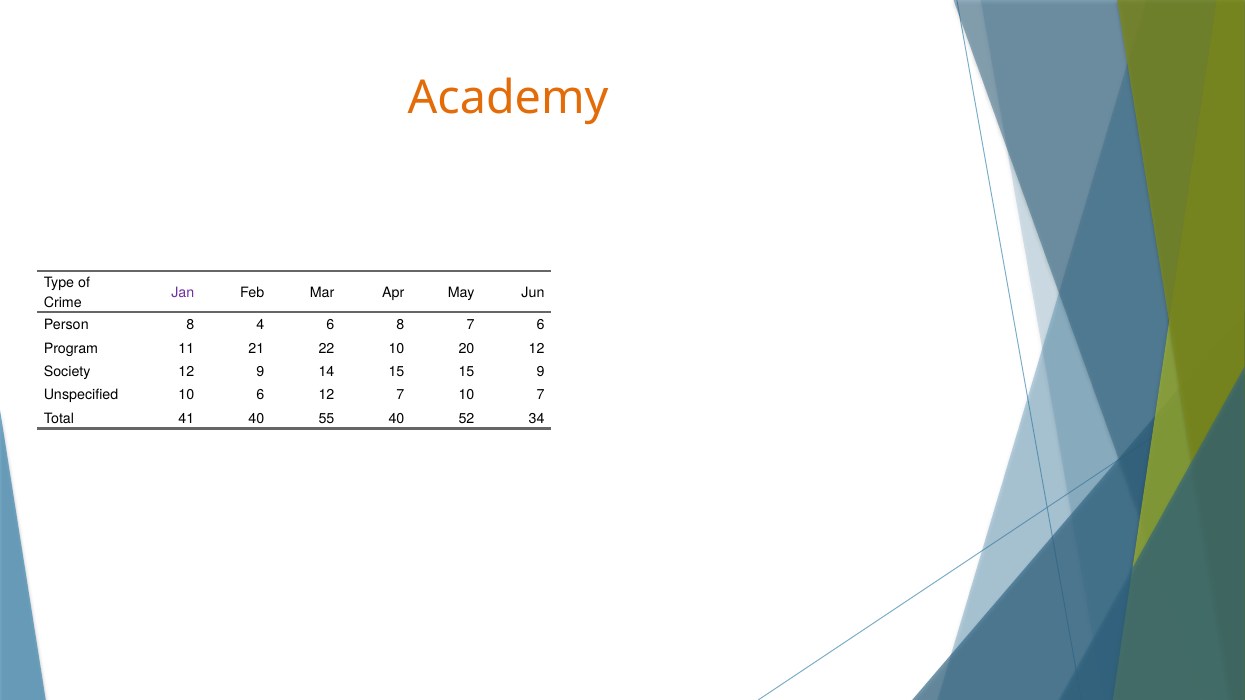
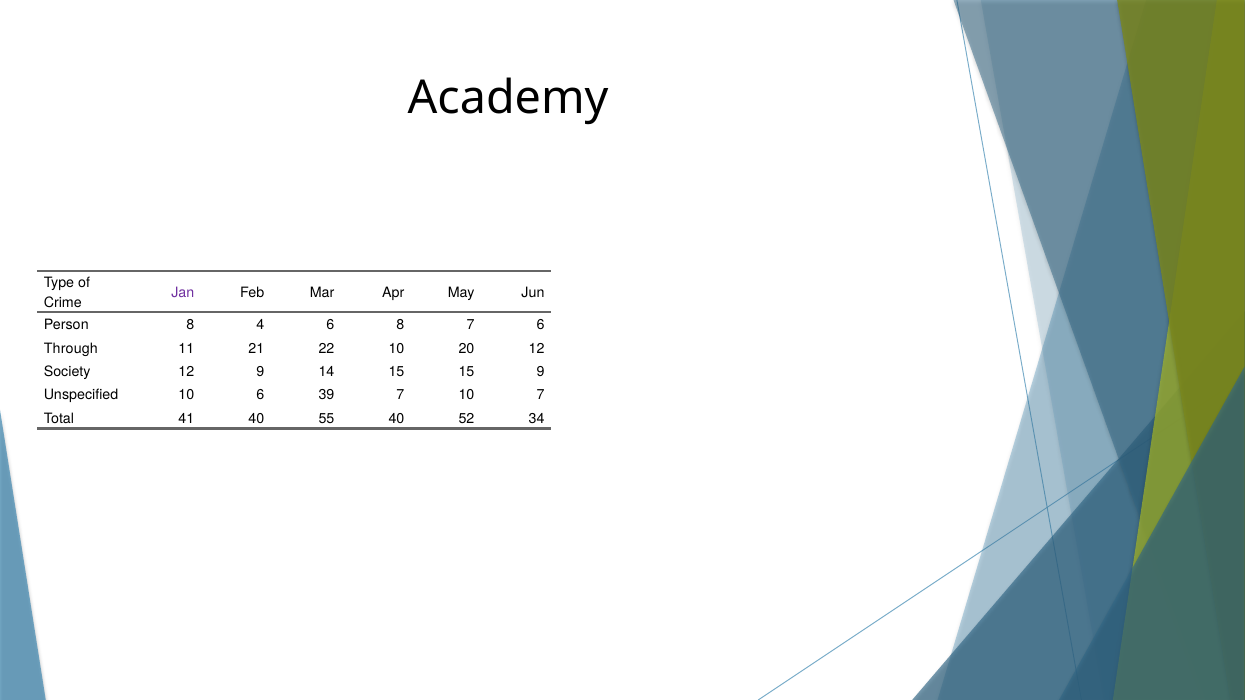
Academy colour: orange -> black (508, 98)
Program: Program -> Through (71, 348)
6 12: 12 -> 39 (326, 395)
